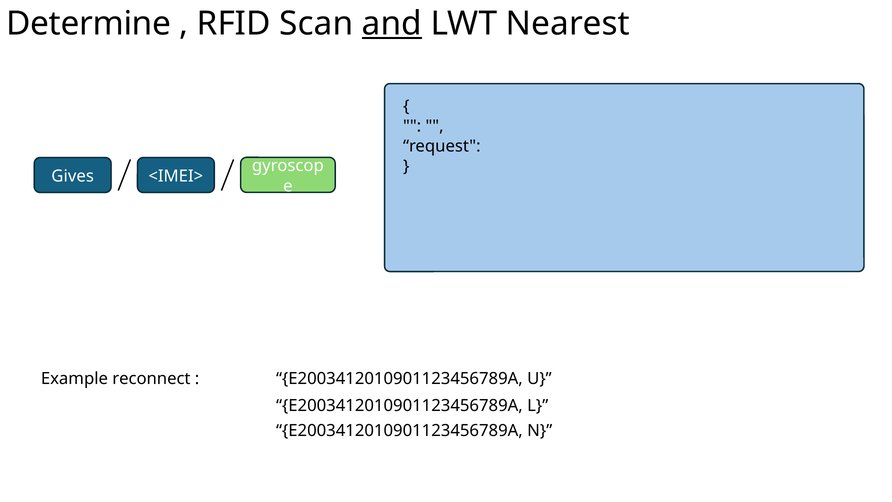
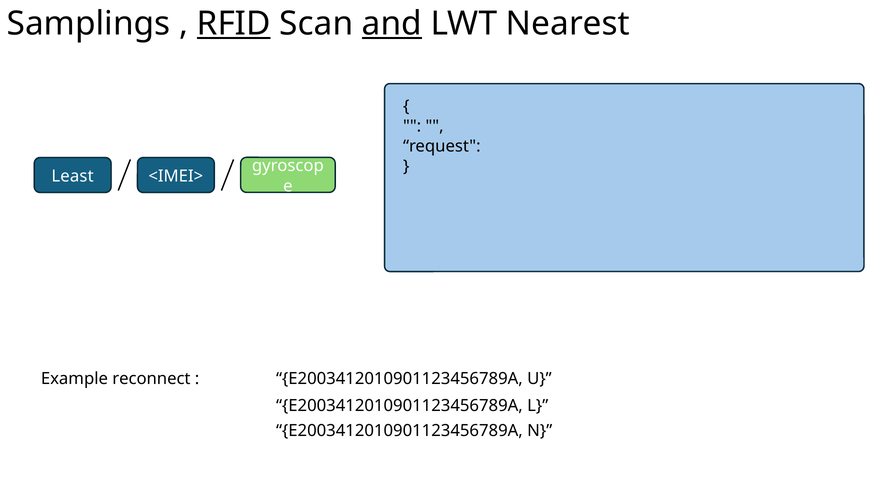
Determine: Determine -> Samplings (89, 23)
RFID underline: none -> present (234, 23)
Gives: Gives -> Least (73, 176)
